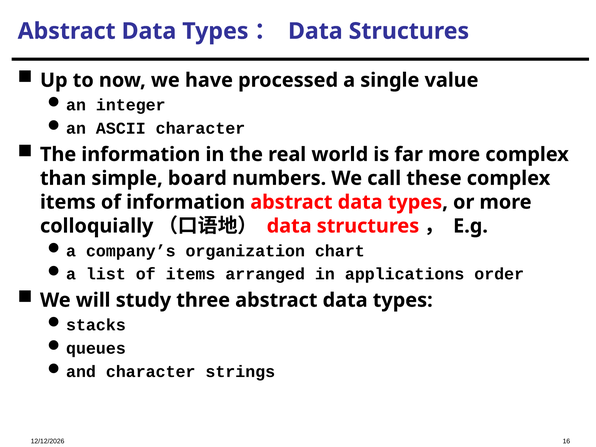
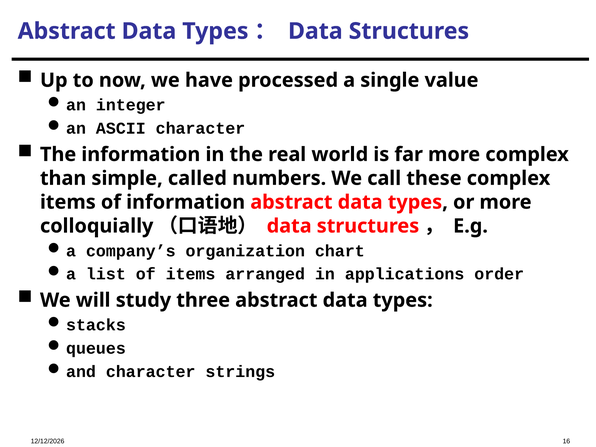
board: board -> called (197, 178)
